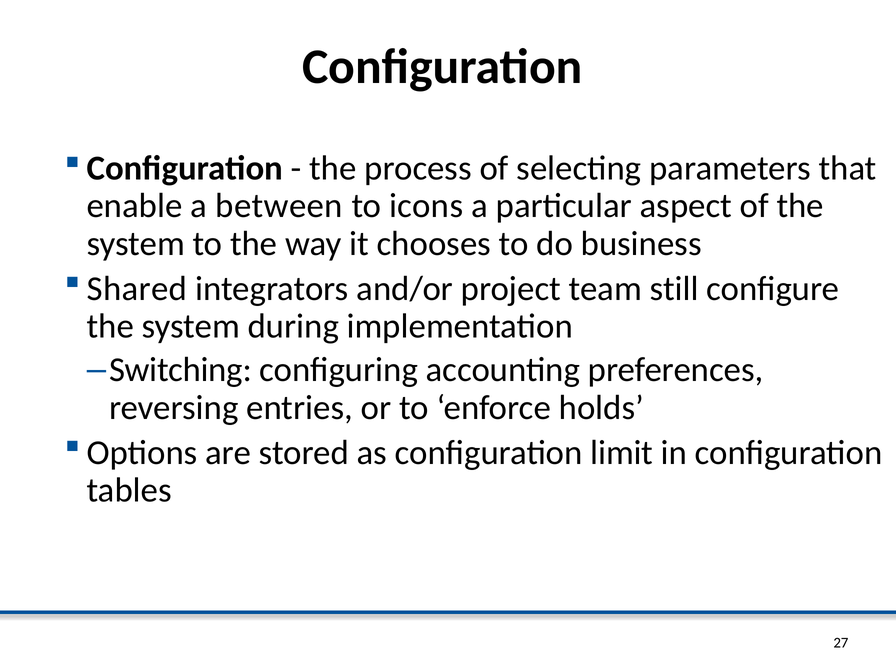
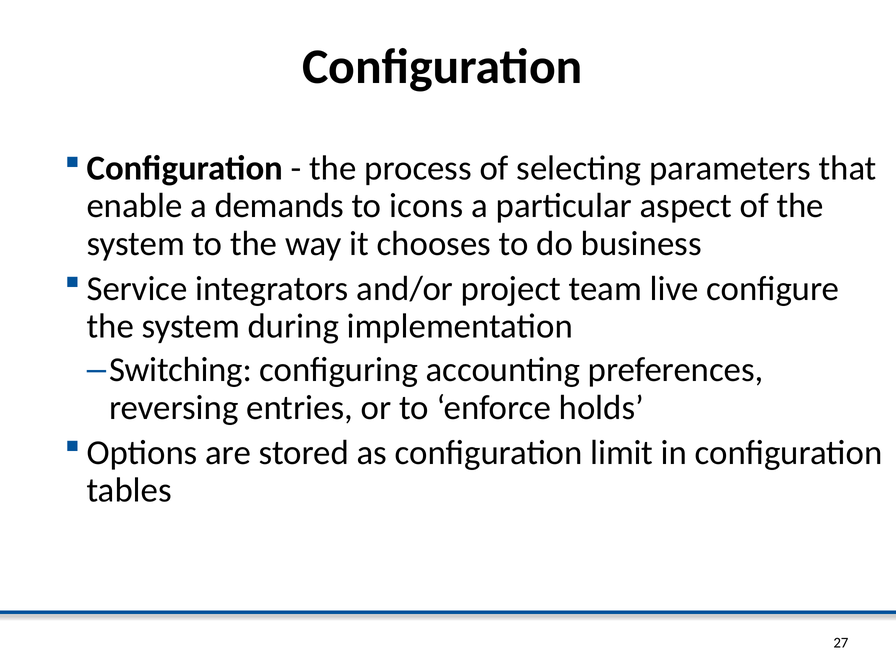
between: between -> demands (279, 206)
Shared: Shared -> Service (137, 289)
still: still -> live (674, 289)
